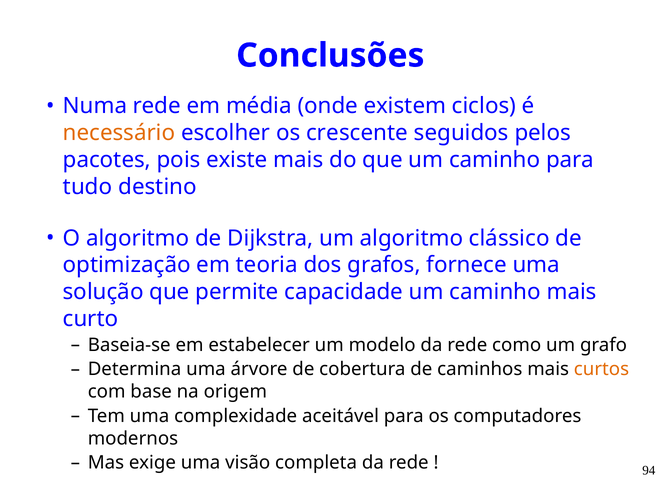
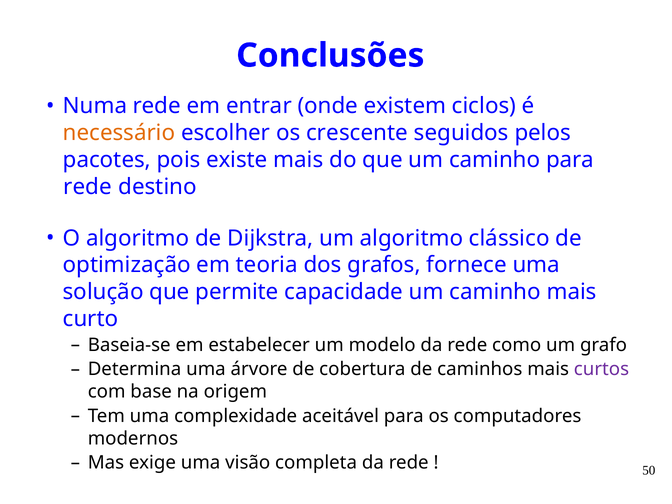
média: média -> entrar (259, 106)
tudo: tudo -> rede (88, 187)
curtos colour: orange -> purple (601, 369)
94: 94 -> 50 (649, 471)
